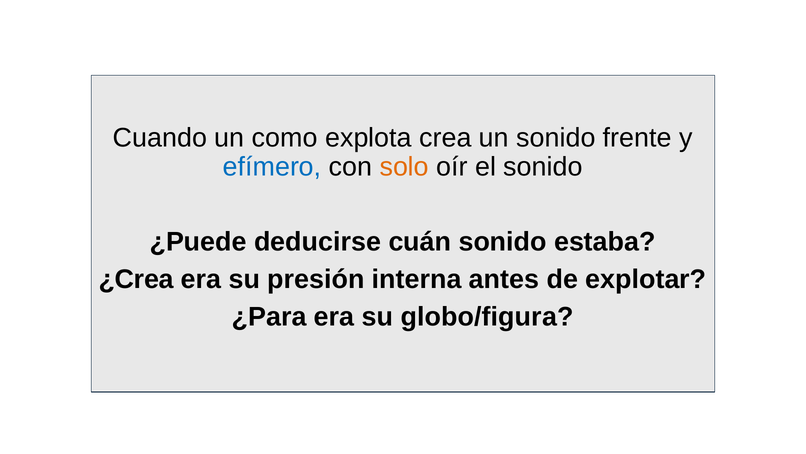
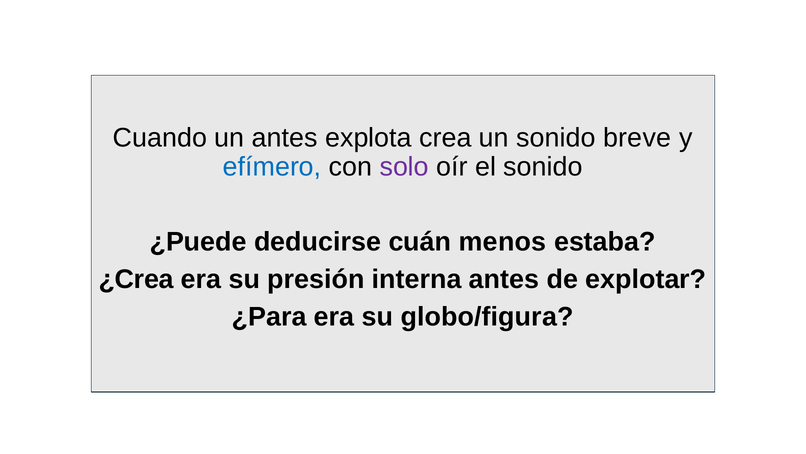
un como: como -> antes (285, 138)
frente: frente -> breve (637, 138)
solo colour: orange -> purple (404, 167)
cuán sonido: sonido -> menos (503, 242)
